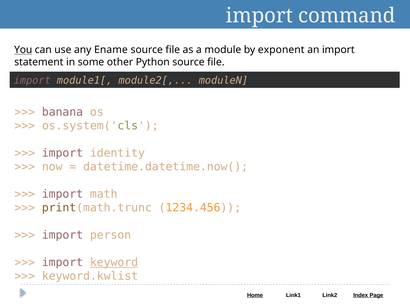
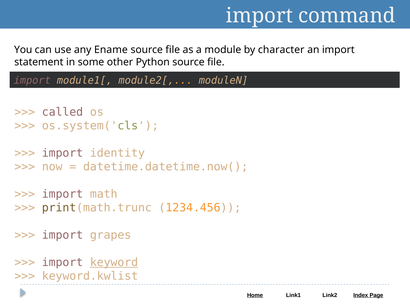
You underline: present -> none (23, 50)
exponent: exponent -> character (281, 50)
banana: banana -> called (62, 112)
person: person -> grapes (111, 235)
